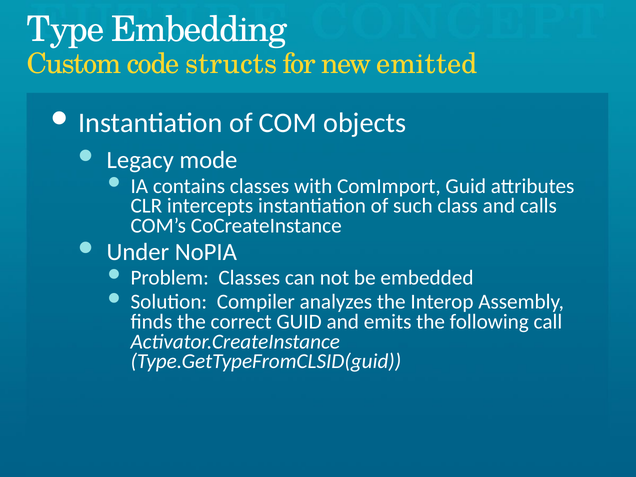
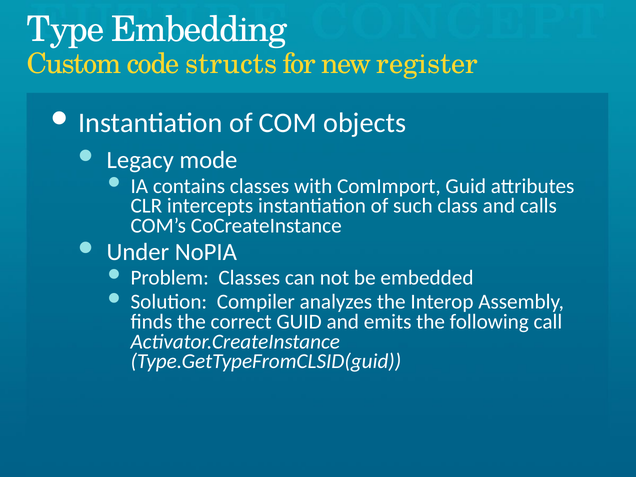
emitted: emitted -> register (427, 64)
